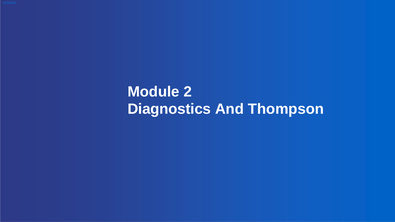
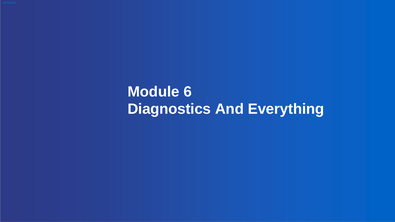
2: 2 -> 6 (188, 92)
Thompson: Thompson -> Everything (286, 109)
